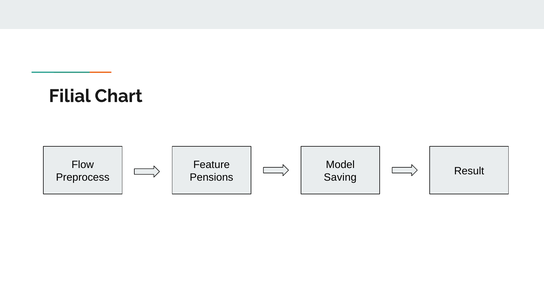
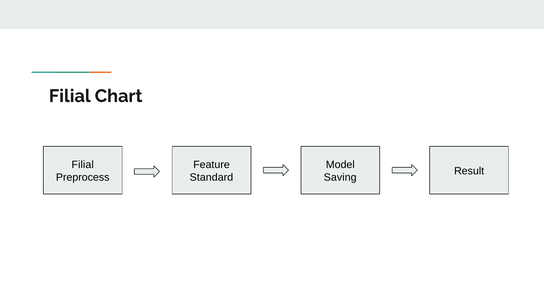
Flow: Flow -> Filial (83, 165)
Pensions: Pensions -> Standard (211, 177)
